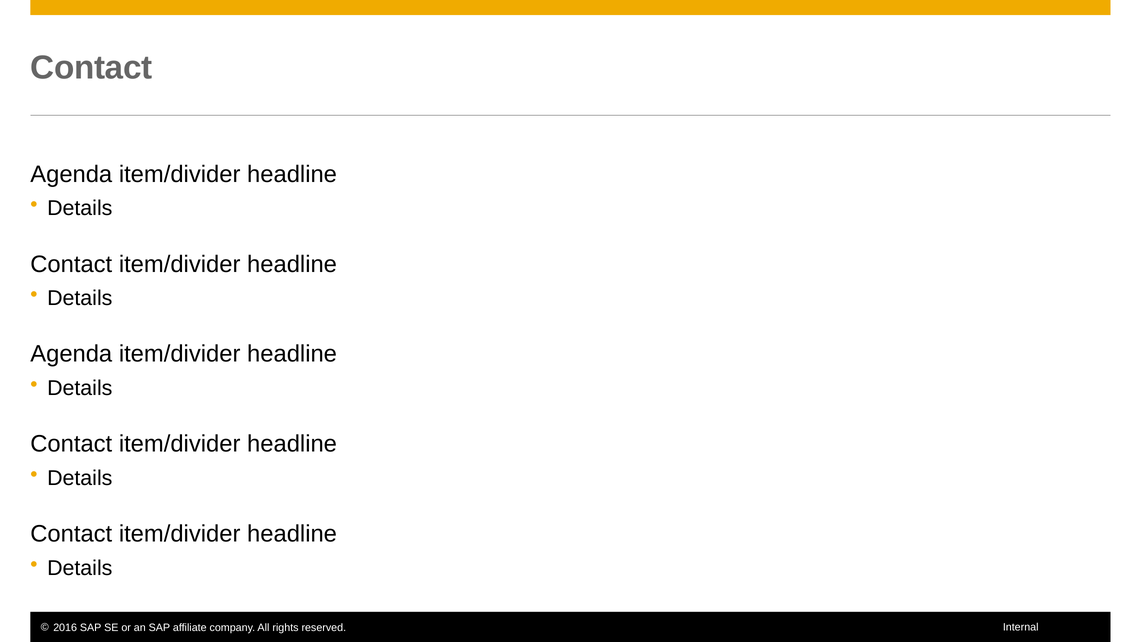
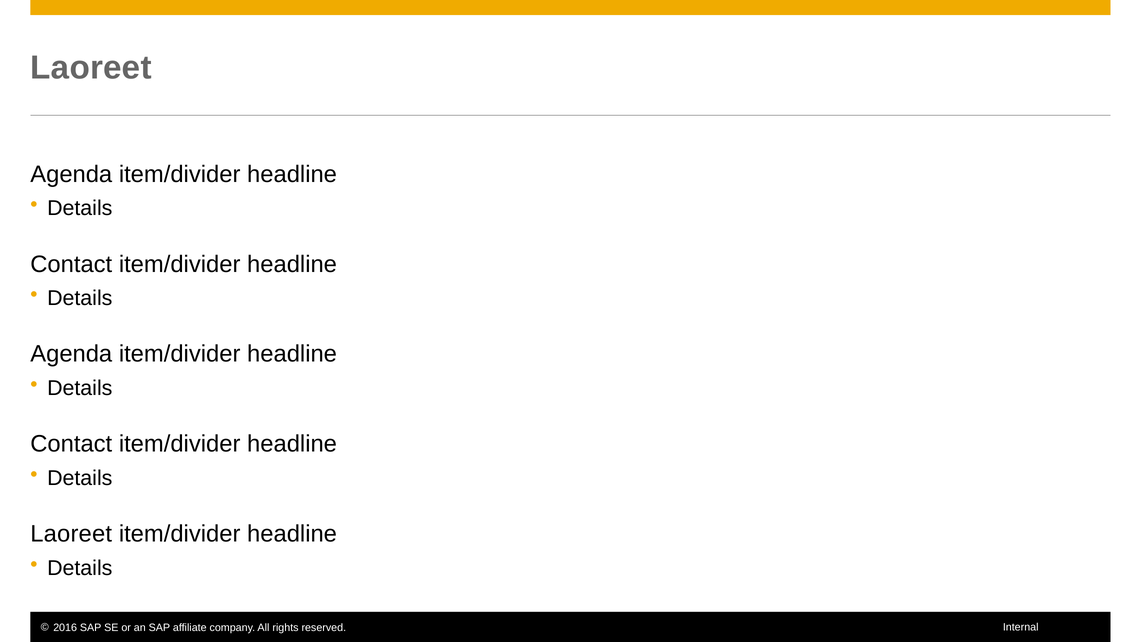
Contact: Contact -> Laoreet (91, 68)
Contact: Contact -> Laoreet (71, 534)
